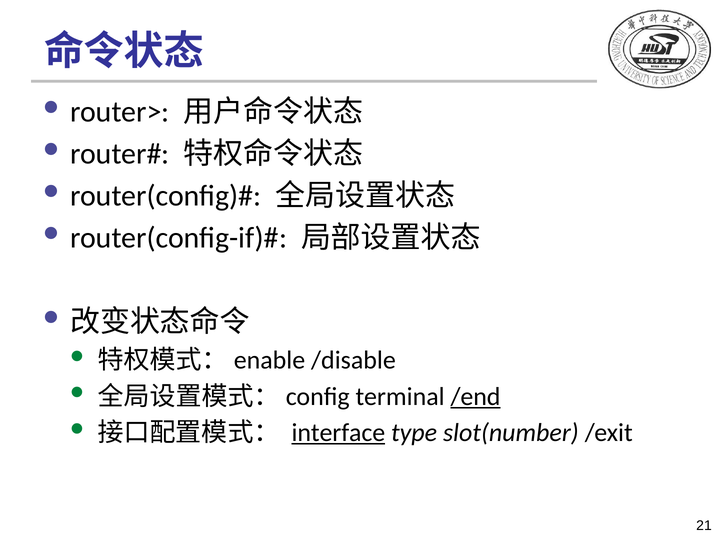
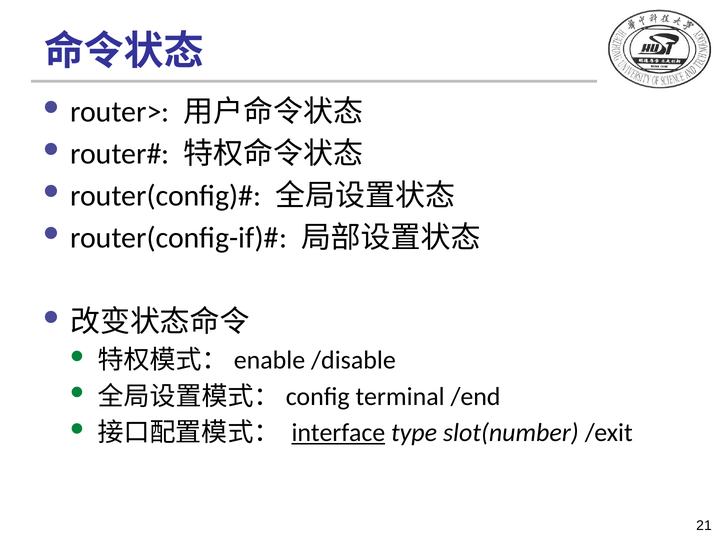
/end underline: present -> none (475, 397)
